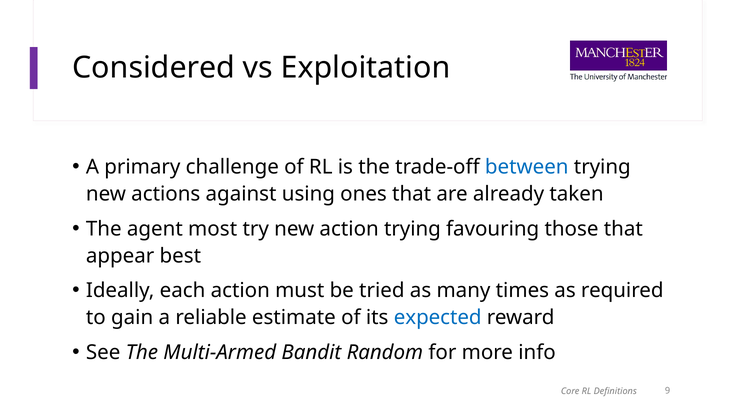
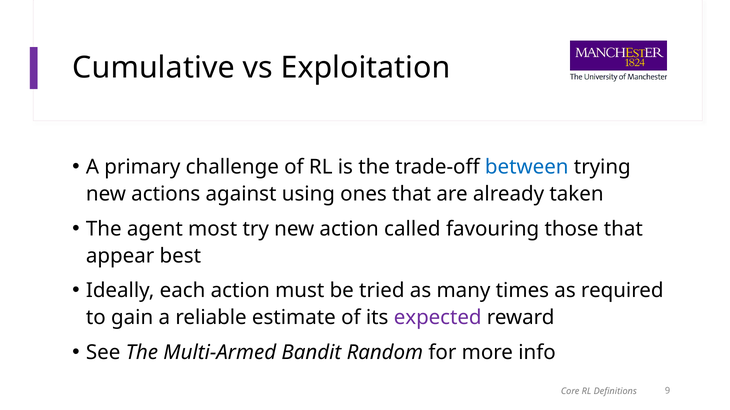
Considered: Considered -> Cumulative (154, 68)
action trying: trying -> called (412, 229)
expected colour: blue -> purple (438, 318)
